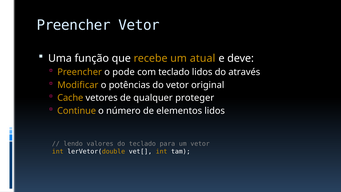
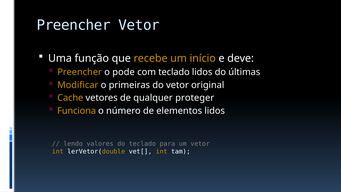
atual: atual -> início (203, 58)
através: através -> últimas (244, 72)
potências: potências -> primeiras (129, 85)
Continue: Continue -> Funciona (77, 111)
